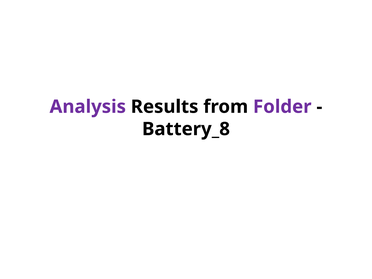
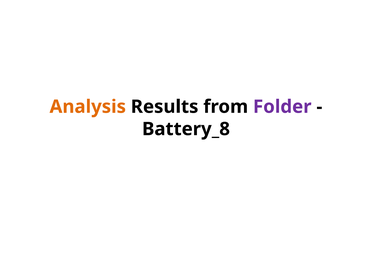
Analysis colour: purple -> orange (88, 107)
